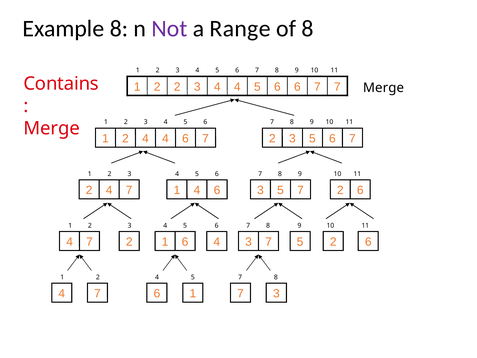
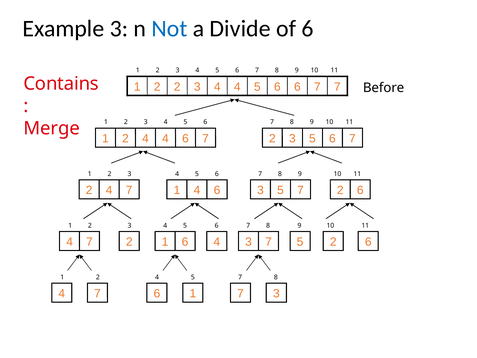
Example 8: 8 -> 3 (119, 29)
Not colour: purple -> blue (169, 29)
Range: Range -> Divide (240, 29)
of 8: 8 -> 6 (307, 29)
Merge: Merge -> Before (384, 88)
